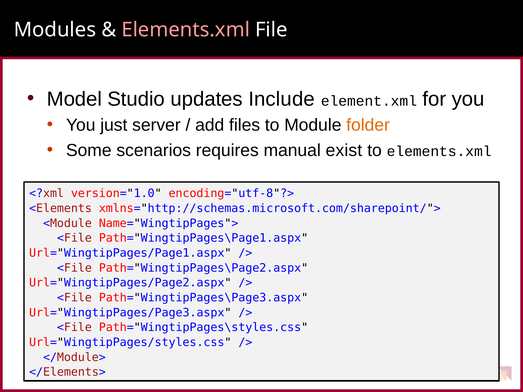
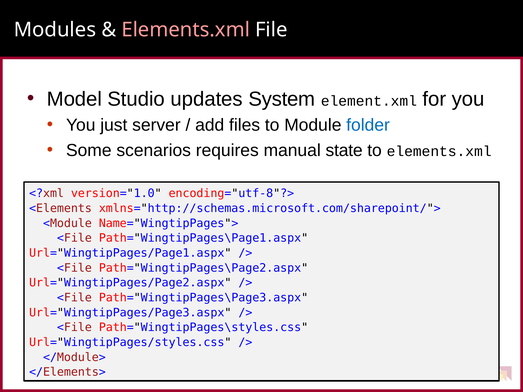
Include: Include -> System (282, 99)
folder colour: orange -> blue (368, 125)
exist: exist -> state (344, 150)
